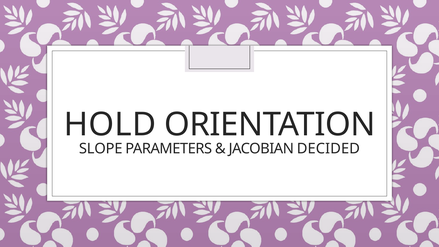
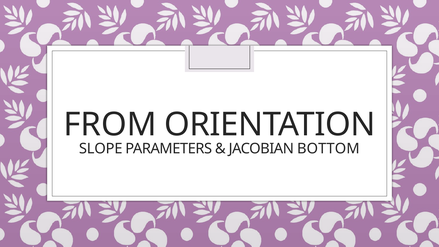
HOLD: HOLD -> FROM (110, 124)
DECIDED: DECIDED -> BOTTOM (328, 149)
